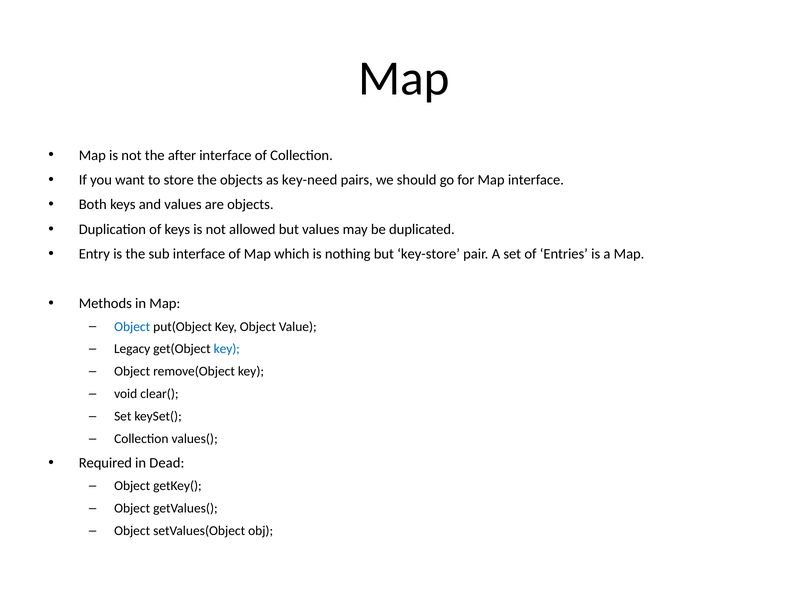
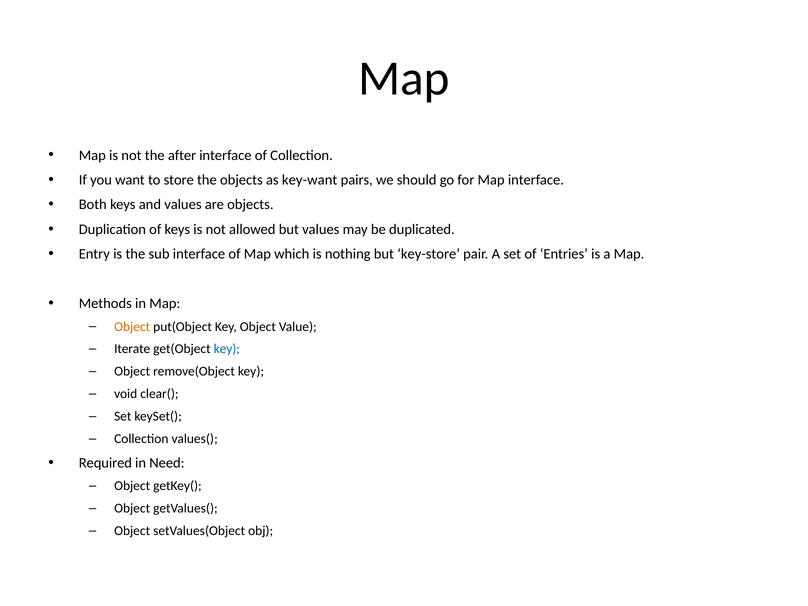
key-need: key-need -> key-want (310, 180)
Object colour: blue -> orange (132, 327)
Legacy: Legacy -> Iterate (132, 349)
Dead: Dead -> Need (167, 463)
